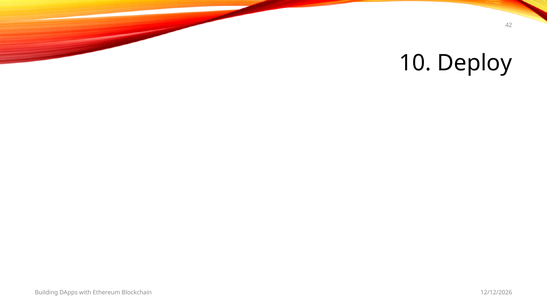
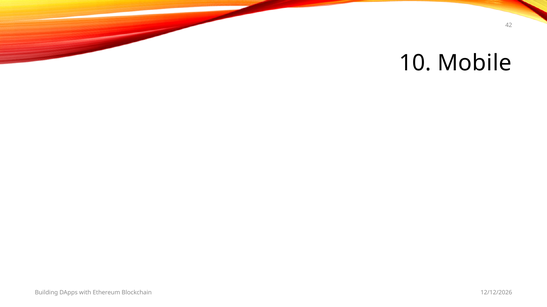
Deploy: Deploy -> Mobile (475, 63)
